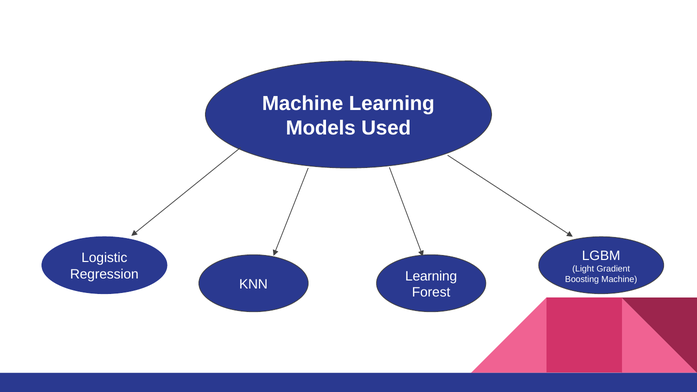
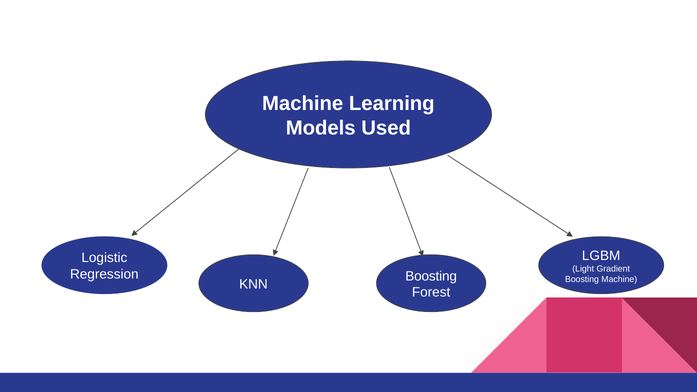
Learning: Learning -> Boosting (431, 276)
